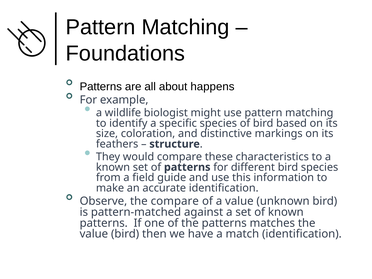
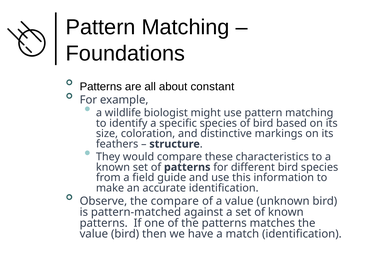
happens: happens -> constant (212, 87)
